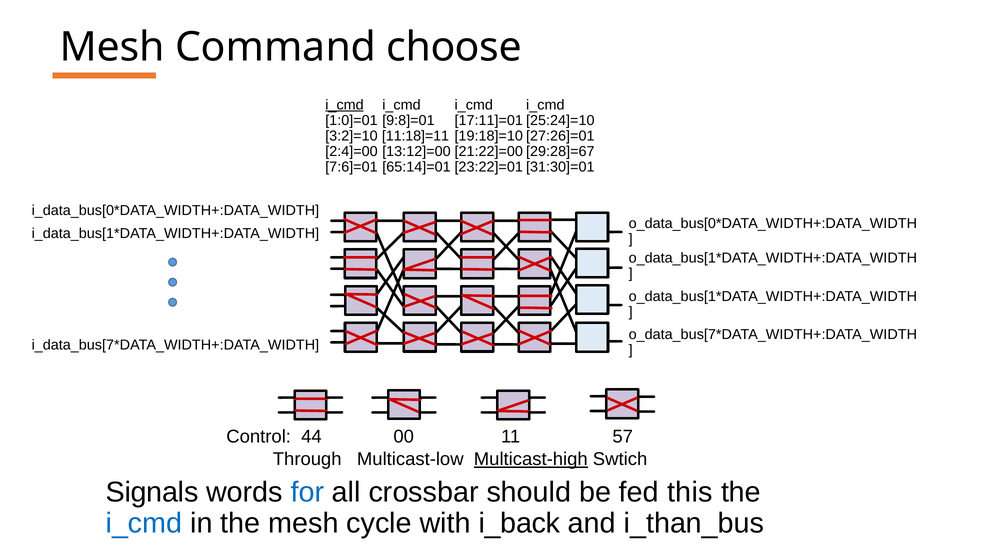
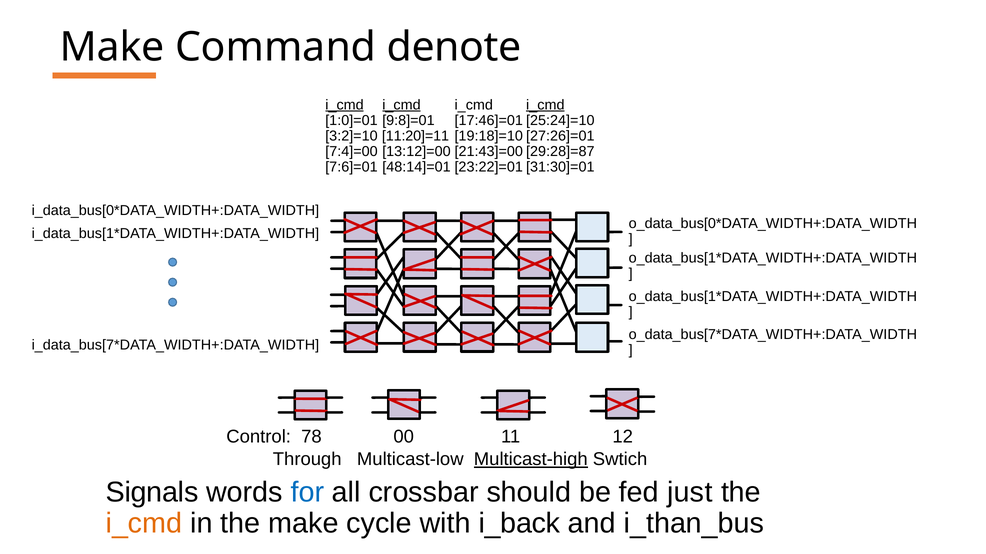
Mesh: Mesh -> Make (112, 47)
choose: choose -> denote (454, 47)
i_cmd underline: none -> present (401, 105)
i_cmd underline: none -> present (545, 105)
17:11]=01: 17:11]=01 -> 17:46]=01 (489, 121)
11:18]=11: 11:18]=11 -> 11:20]=11 (415, 136)
2:4]=00: 2:4]=00 -> 7:4]=00 (352, 152)
21:22]=00: 21:22]=00 -> 21:43]=00 (489, 152)
29:28]=67: 29:28]=67 -> 29:28]=87 (560, 152)
65:14]=01: 65:14]=01 -> 48:14]=01 (416, 167)
44: 44 -> 78 (311, 437)
57: 57 -> 12 (623, 437)
this: this -> just (690, 493)
i_cmd colour: blue -> orange (144, 524)
the mesh: mesh -> make (303, 524)
